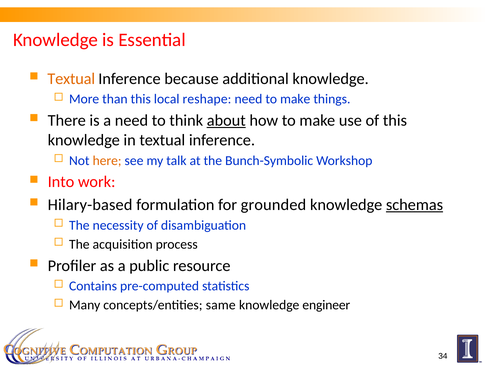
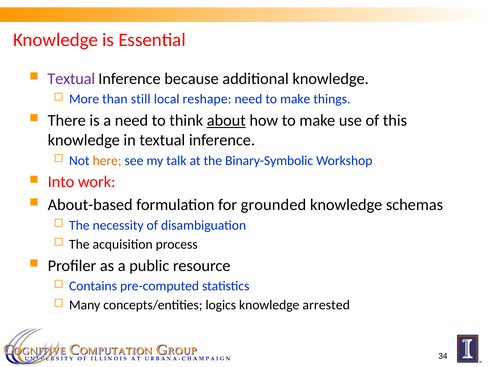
Textual colour: orange -> purple (71, 79)
than this: this -> still (141, 99)
Bunch-Symbolic: Bunch-Symbolic -> Binary-Symbolic (269, 160)
Hilary-based: Hilary-based -> About-based (90, 205)
schemas underline: present -> none (414, 205)
same: same -> logics (221, 305)
engineer: engineer -> arrested (326, 305)
